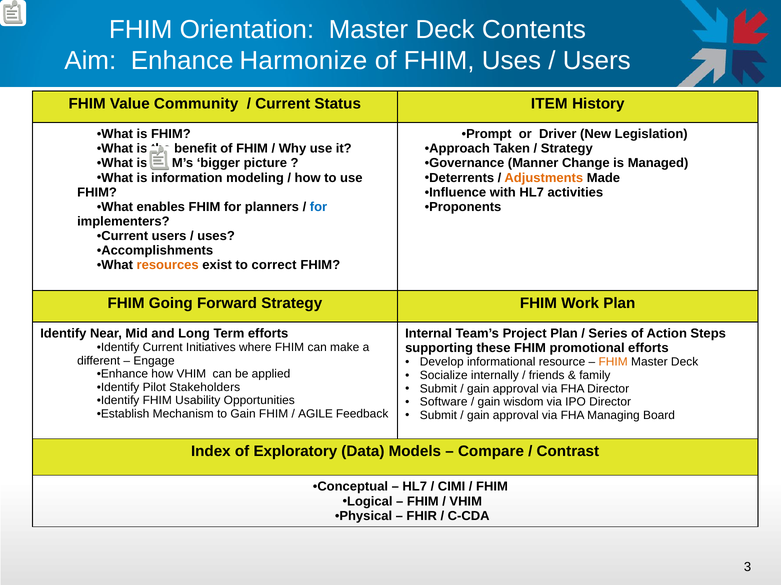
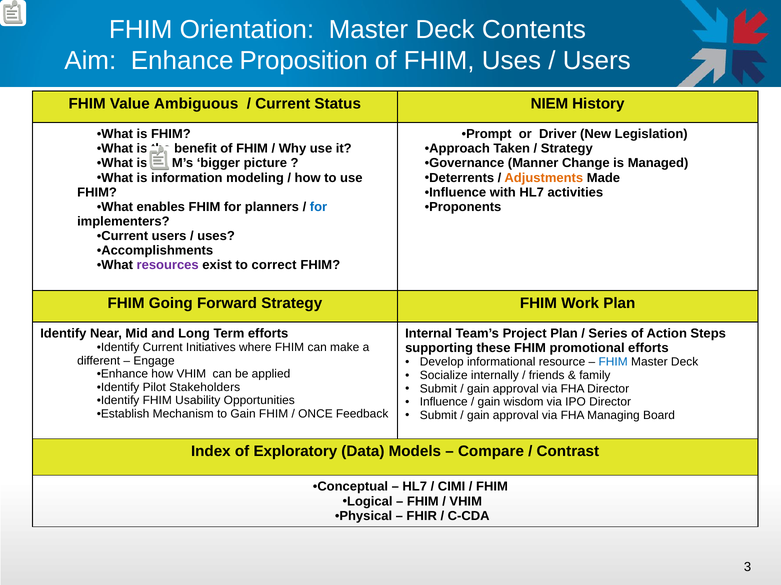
Harmonize: Harmonize -> Proposition (304, 61)
Community: Community -> Ambiguous (196, 104)
ITEM: ITEM -> NIEM (549, 104)
resources colour: orange -> purple (168, 265)
FHIM colour: orange -> blue (613, 363)
Software: Software -> Influence (444, 402)
AGILE: AGILE -> ONCE (315, 414)
